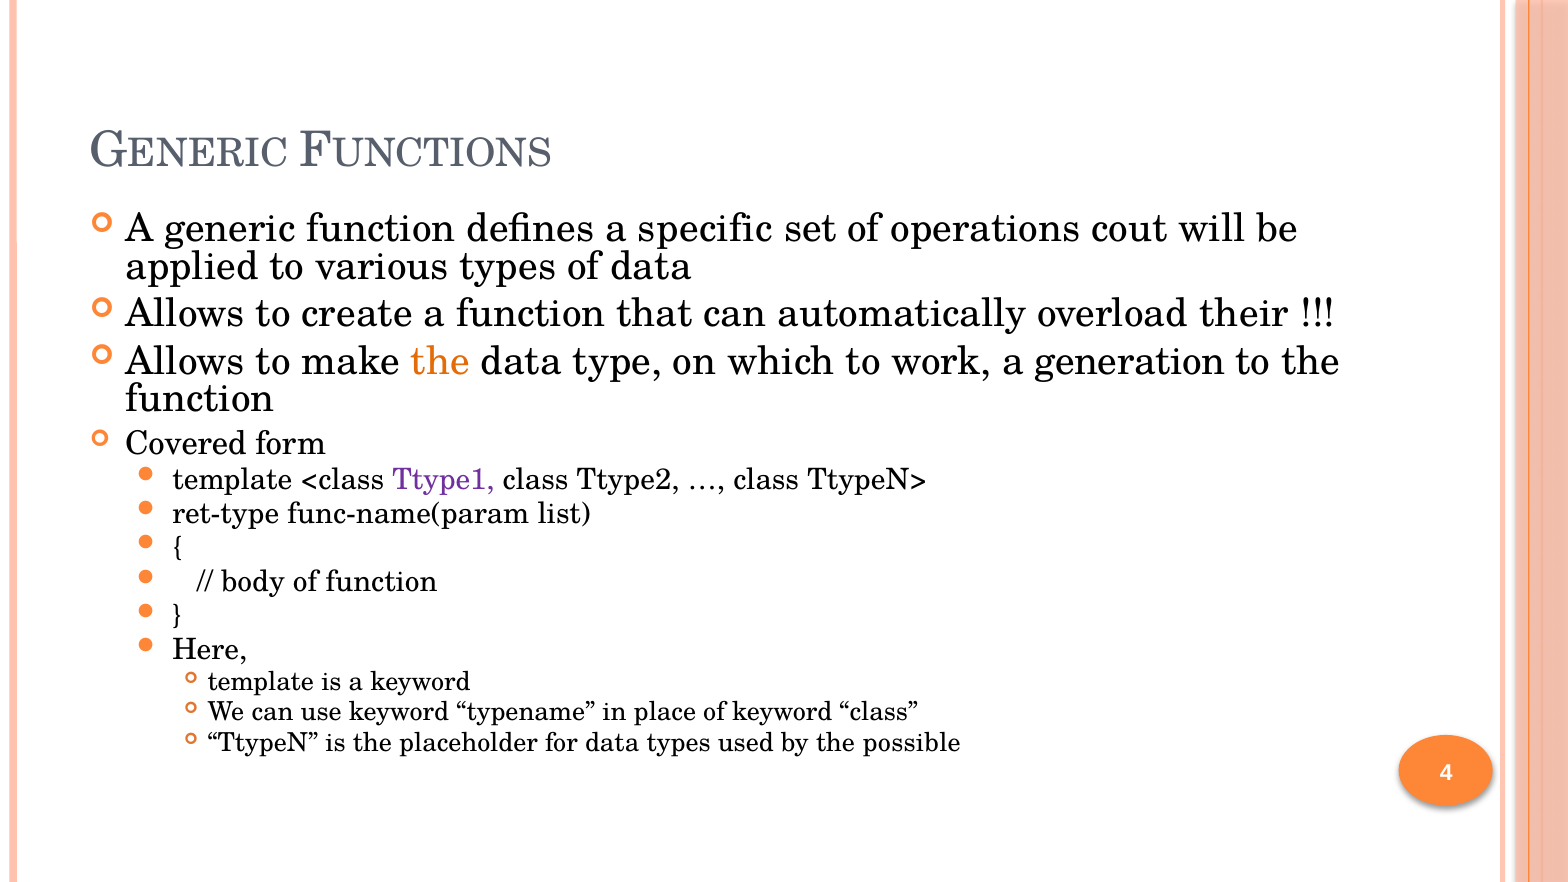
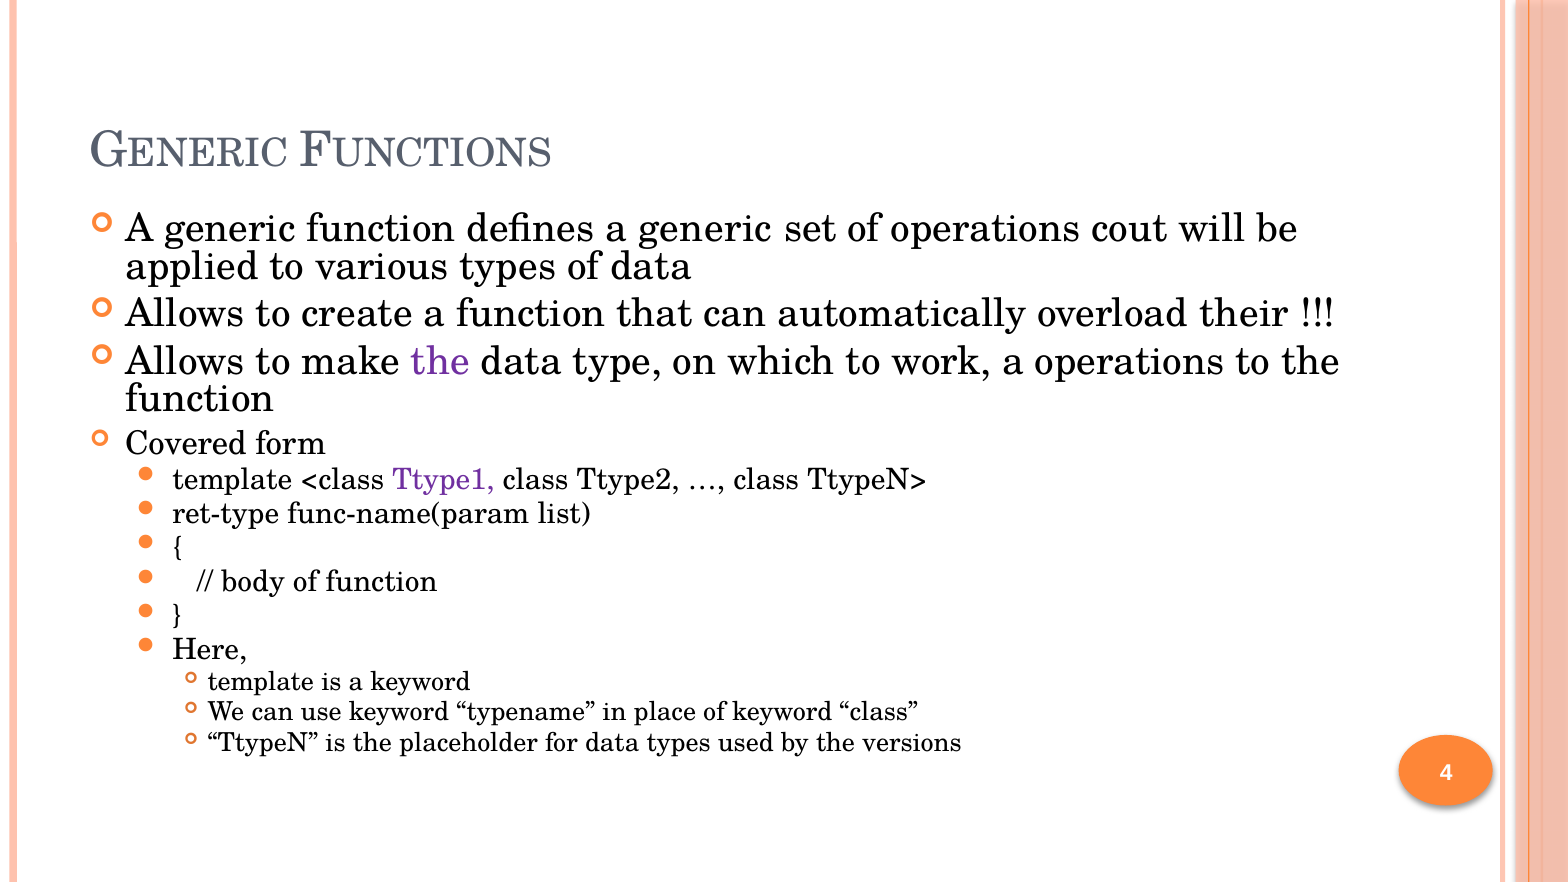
defines a specific: specific -> generic (705, 229)
the colour: orange -> purple (440, 361)
a generation: generation -> operations (1130, 361)
possible: possible -> versions (912, 743)
